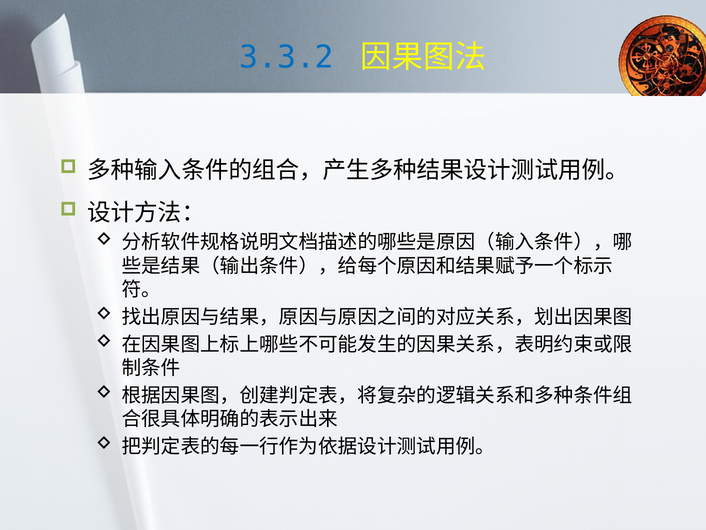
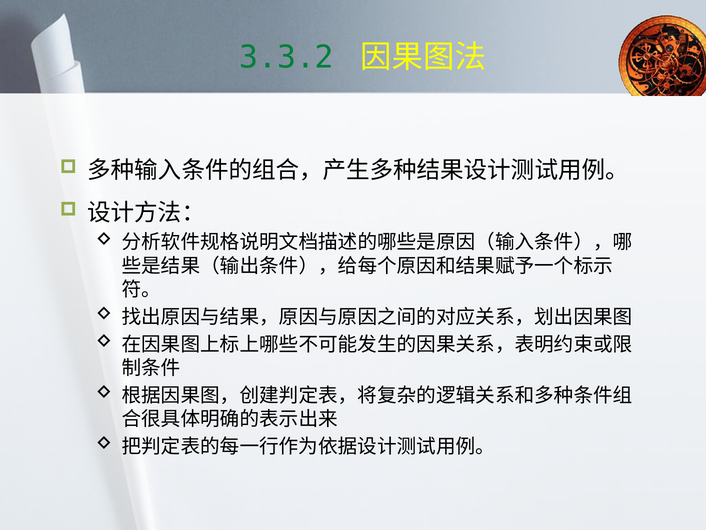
3.3.2 colour: blue -> green (287, 57)
